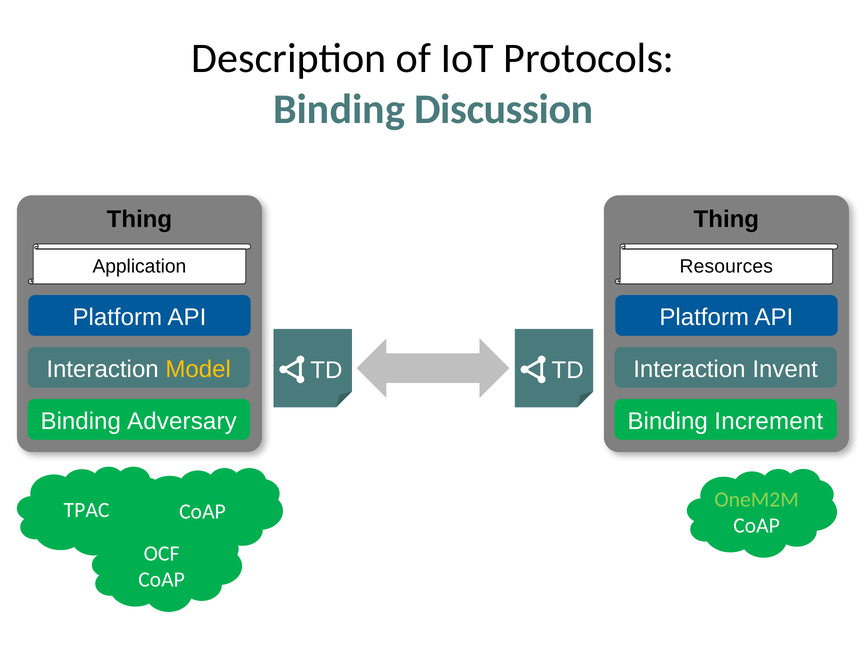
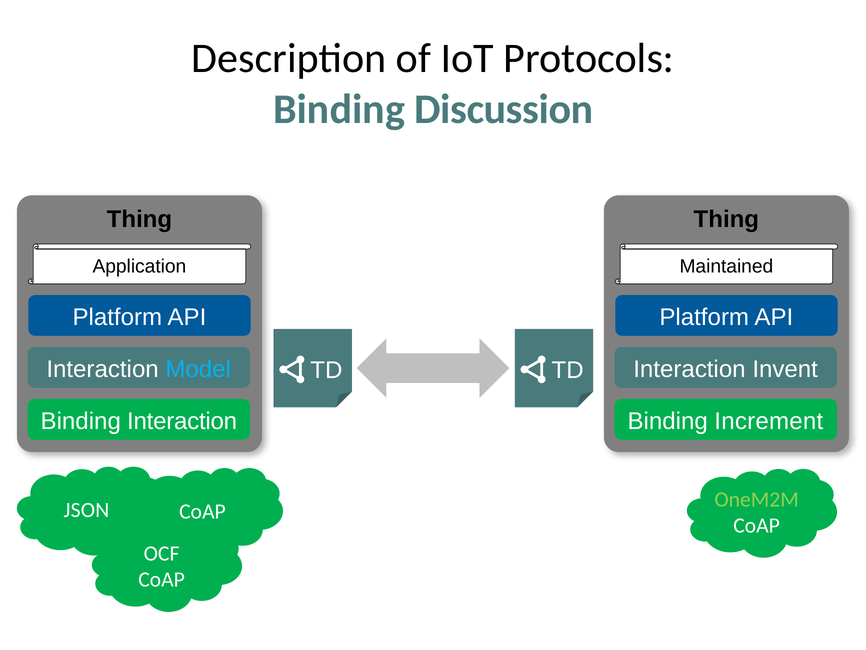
Resources: Resources -> Maintained (726, 266)
Model colour: yellow -> light blue (198, 369)
Binding Adversary: Adversary -> Interaction (182, 421)
TPAC: TPAC -> JSON (86, 510)
